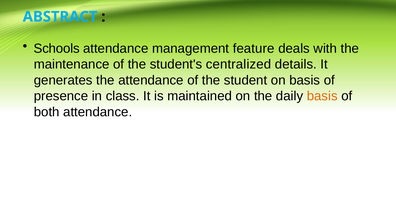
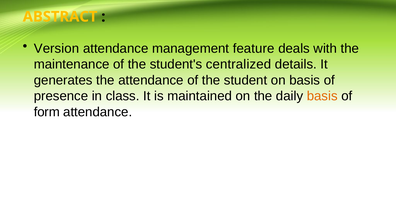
ABSTRACT colour: light blue -> yellow (60, 17)
Schools: Schools -> Version (57, 48)
both: both -> form (47, 112)
